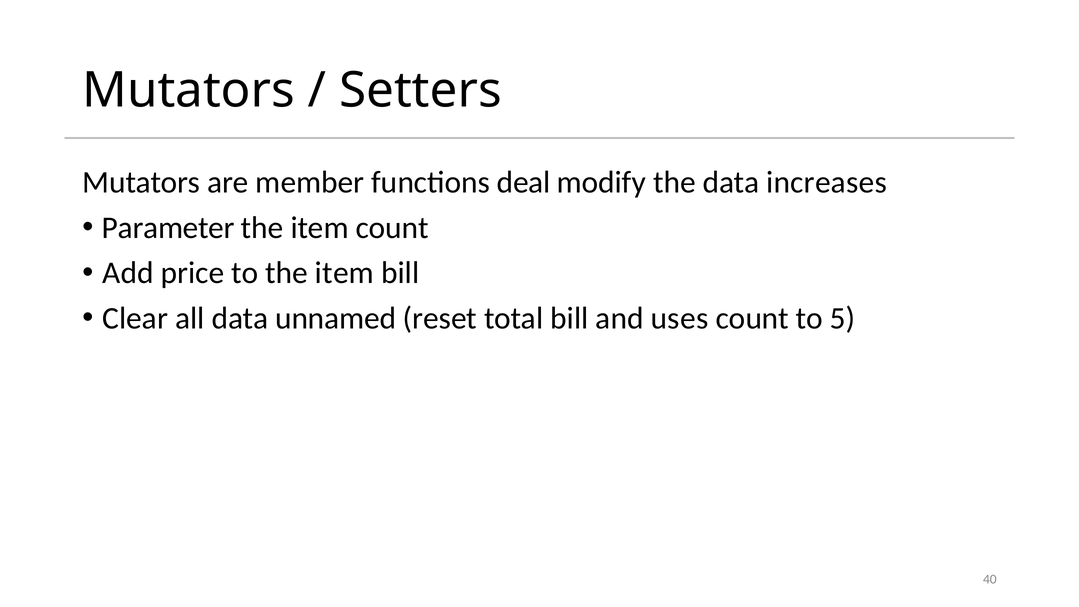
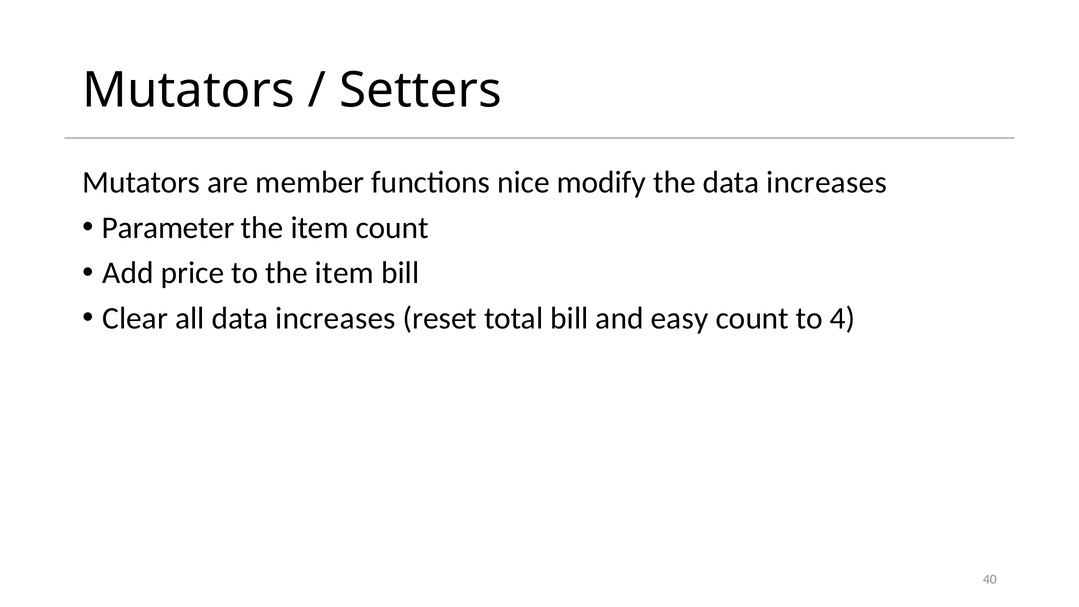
deal: deal -> nice (523, 182)
all data unnamed: unnamed -> increases (335, 318)
uses: uses -> easy (680, 318)
5: 5 -> 4 (842, 318)
